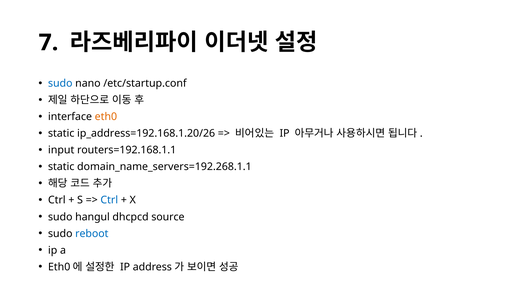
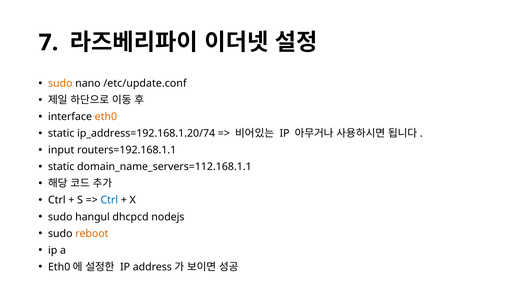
sudo colour: blue -> orange (60, 83)
/etc/startup.conf: /etc/startup.conf -> /etc/update.conf (145, 83)
ip_address=192.168.1.20/26: ip_address=192.168.1.20/26 -> ip_address=192.168.1.20/74 (146, 133)
domain_name_servers=192.268.1.1: domain_name_servers=192.268.1.1 -> domain_name_servers=112.168.1.1 (164, 167)
source: source -> nodejs (168, 217)
reboot colour: blue -> orange (92, 233)
